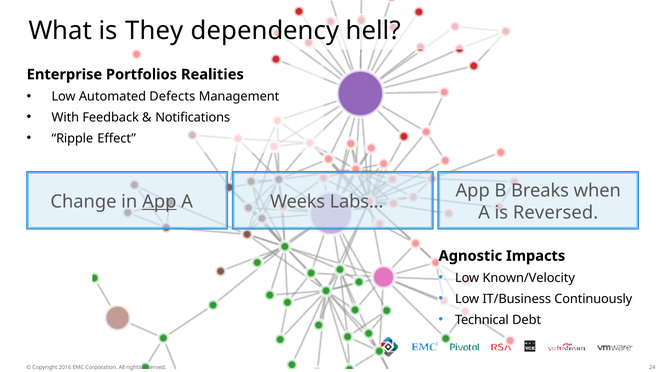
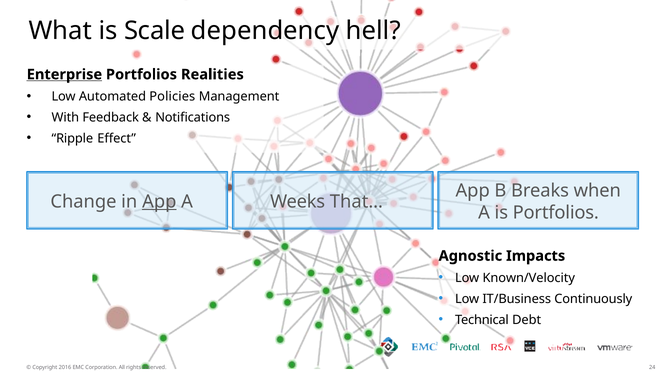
They: They -> Scale (155, 31)
Enterprise underline: none -> present (64, 74)
Defects: Defects -> Policies (172, 96)
Labs…: Labs… -> That… (356, 201)
is Reversed: Reversed -> Portfolios (556, 212)
